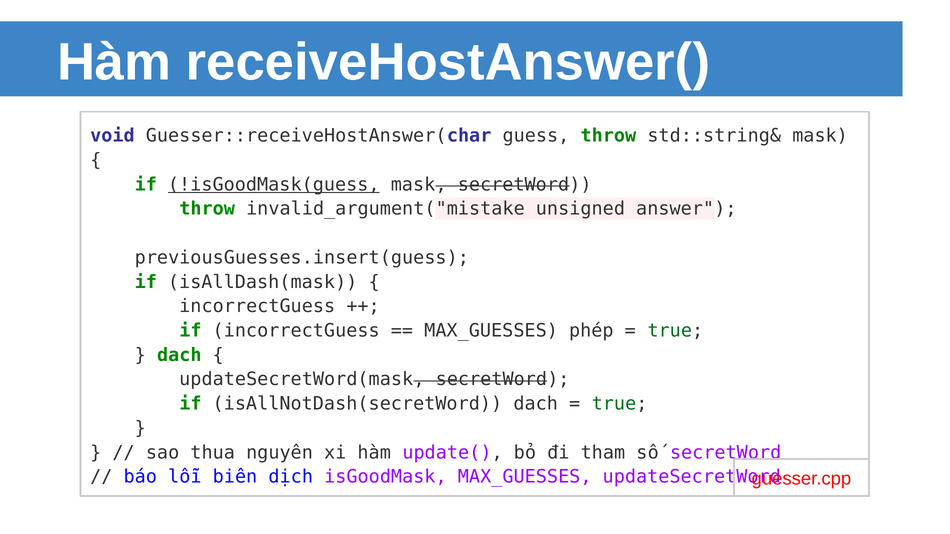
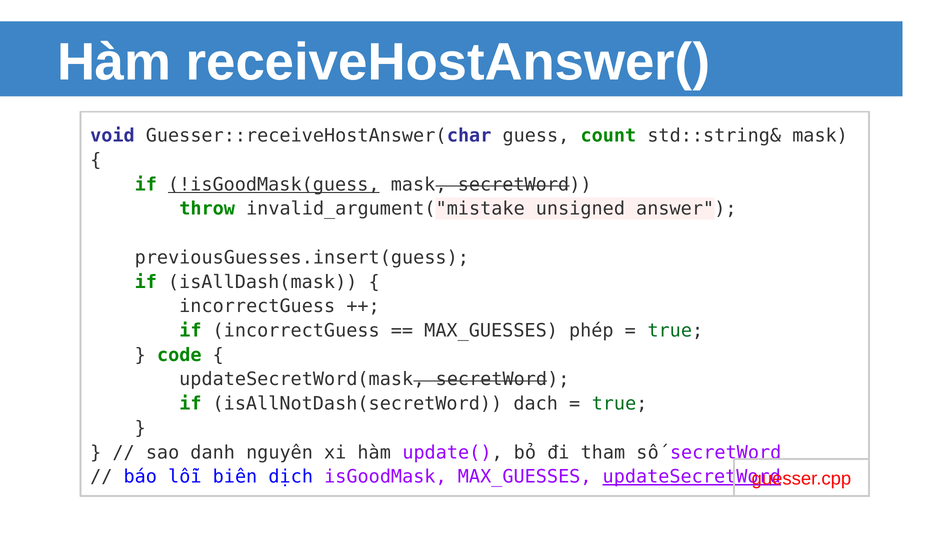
guess throw: throw -> count (608, 136)
dach: dach -> code (179, 355)
thua: thua -> danh (213, 453)
updateSecretWord underline: none -> present (692, 477)
